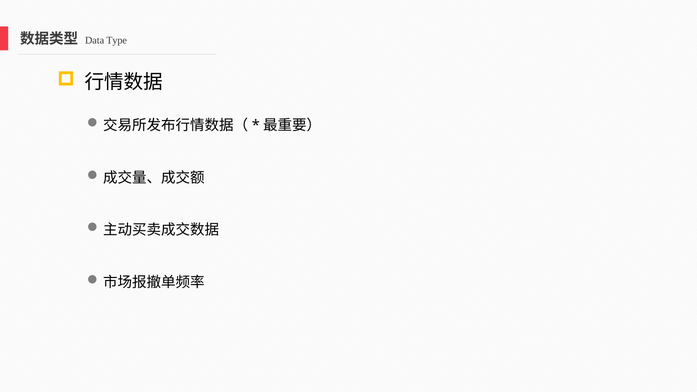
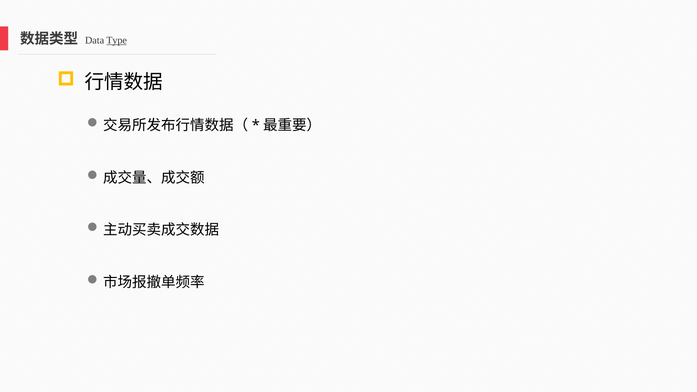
Type underline: none -> present (117, 40)
